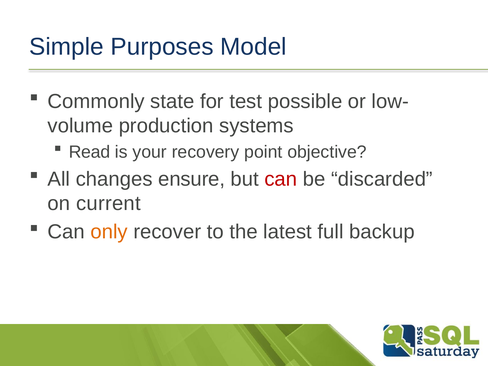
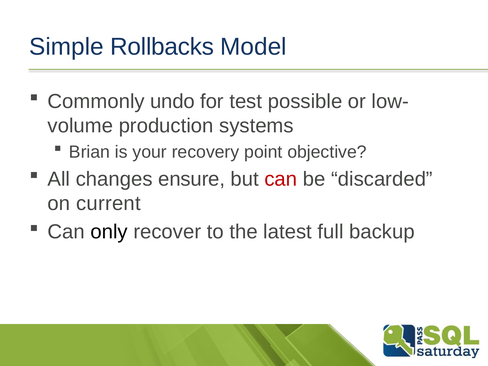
Purposes: Purposes -> Rollbacks (162, 47)
state: state -> undo (172, 101)
Read: Read -> Brian (89, 152)
only colour: orange -> black (109, 232)
